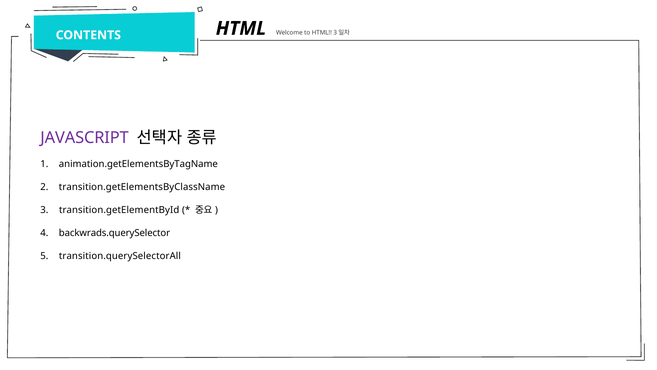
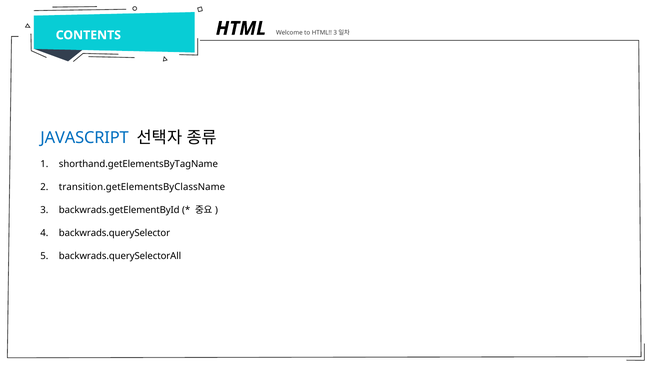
JAVASCRIPT colour: purple -> blue (85, 138)
animation.getElementsByTagName: animation.getElementsByTagName -> shorthand.getElementsByTagName (138, 164)
transition.getElementById: transition.getElementById -> backwrads.getElementById (119, 210)
transition.querySelectorAll: transition.querySelectorAll -> backwrads.querySelectorAll (120, 256)
